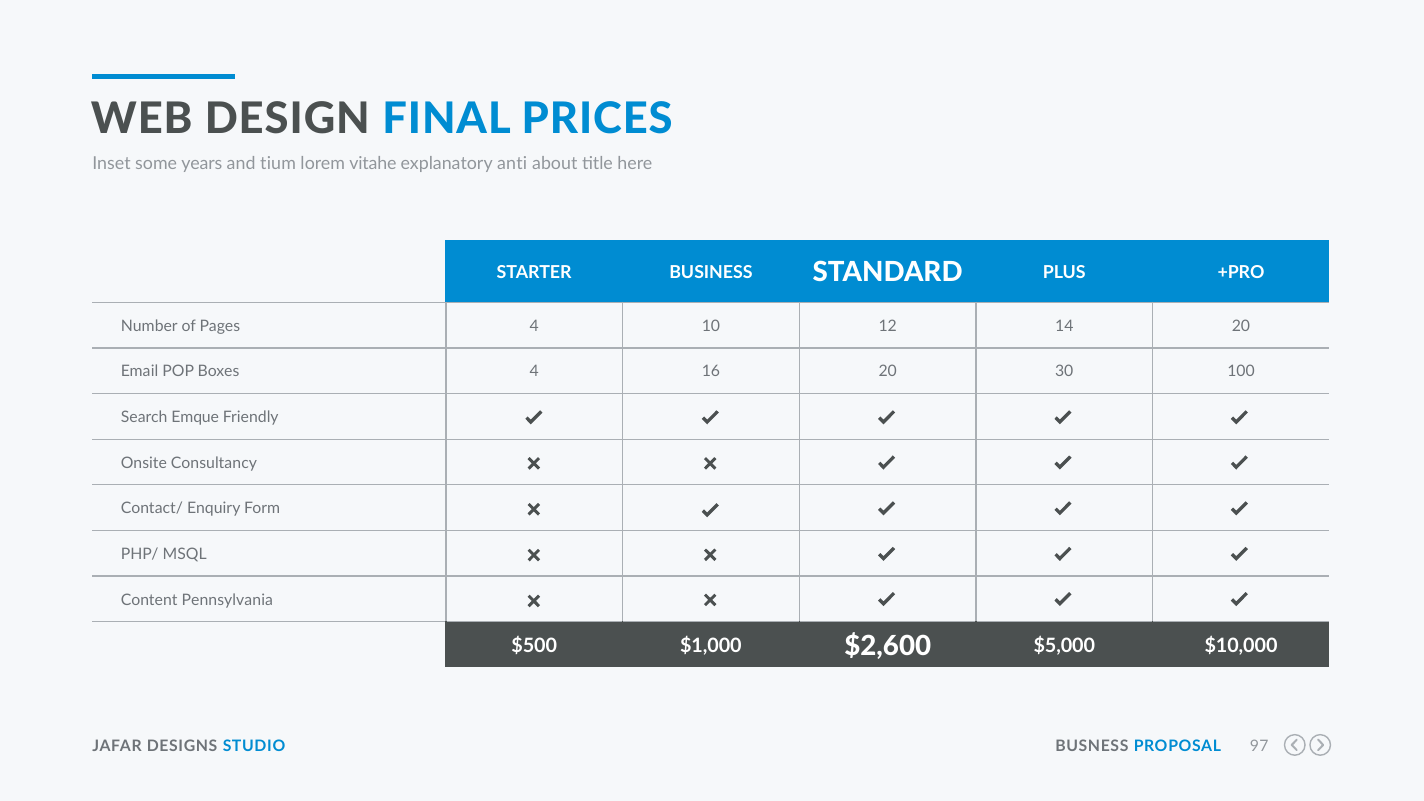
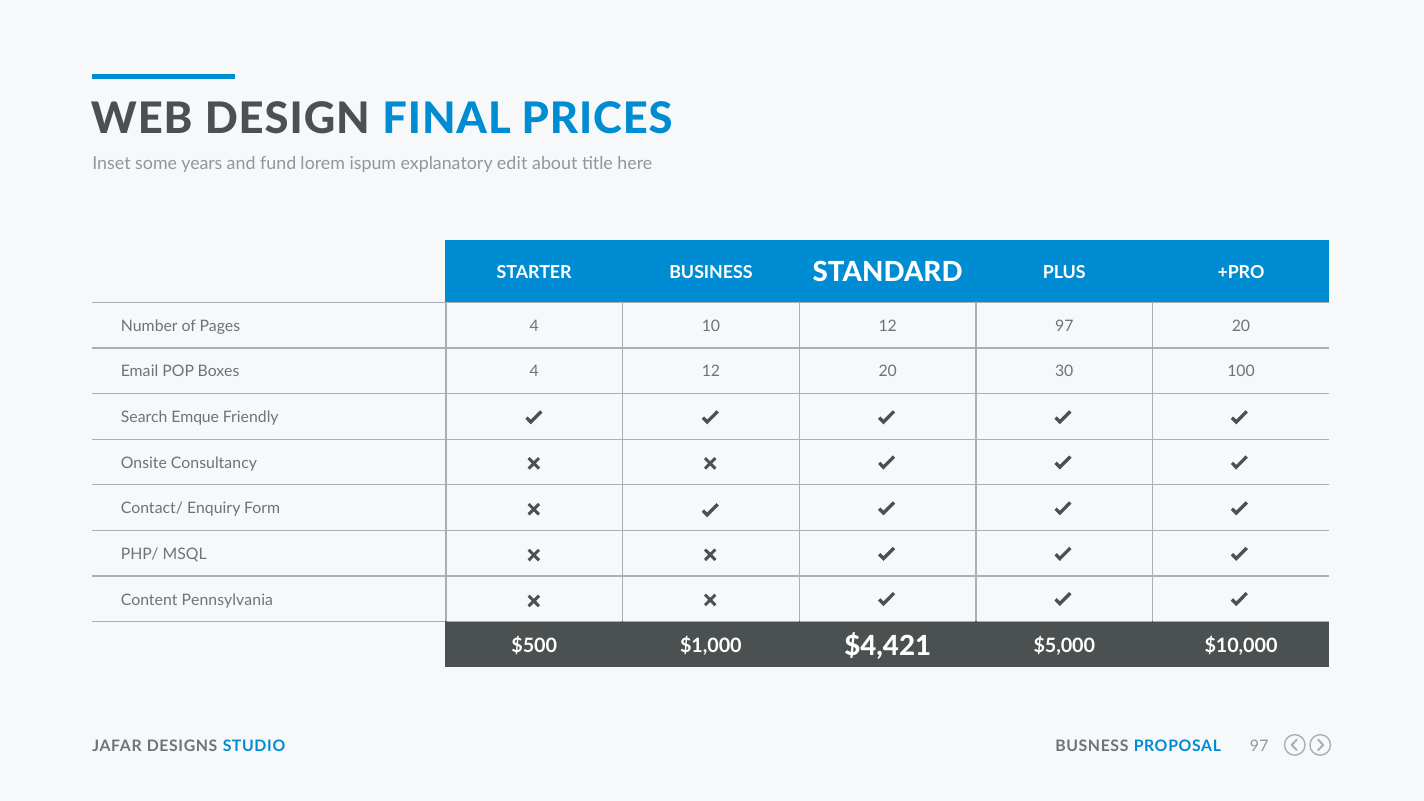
tium: tium -> fund (278, 164)
vitahe: vitahe -> ispum (373, 164)
anti: anti -> edit (512, 164)
12 14: 14 -> 97 (1064, 326)
4 16: 16 -> 12 (711, 372)
$2,600: $2,600 -> $4,421 (888, 646)
